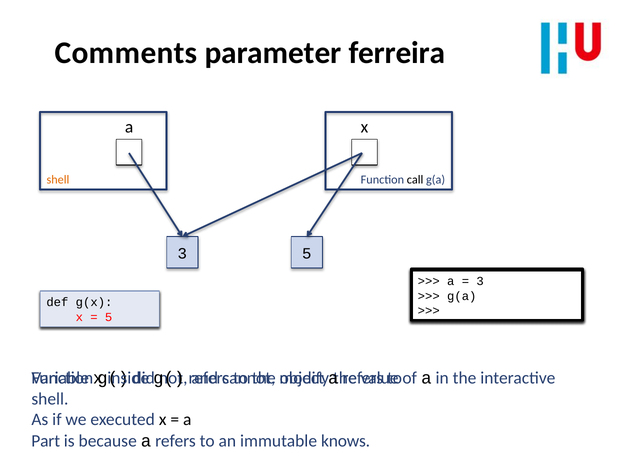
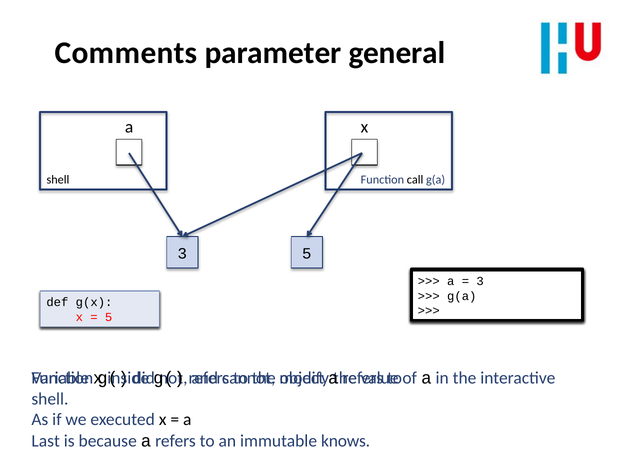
ferreira: ferreira -> general (397, 53)
shell colour: orange -> black (58, 180)
Part: Part -> Last (46, 441)
